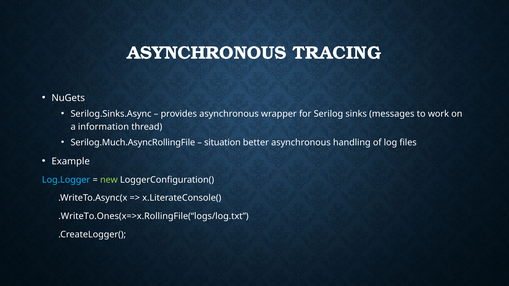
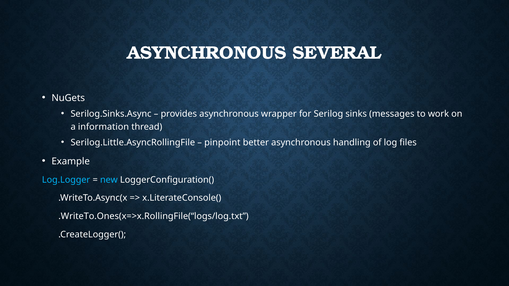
TRACING: TRACING -> SEVERAL (337, 53)
Serilog.Much.AsyncRollingFile: Serilog.Much.AsyncRollingFile -> Serilog.Little.AsyncRollingFile (133, 143)
situation: situation -> pinpoint (222, 143)
new colour: light green -> light blue (109, 180)
